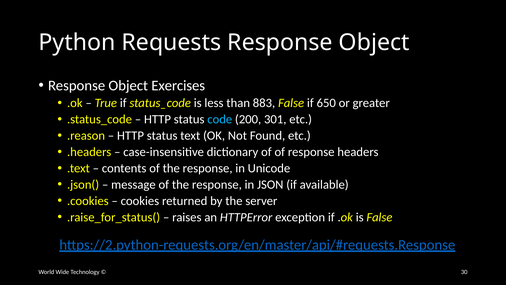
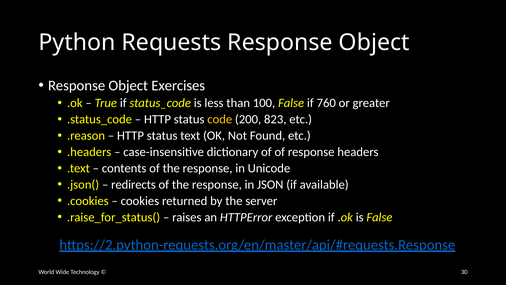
883: 883 -> 100 (264, 103)
650: 650 -> 760 (326, 103)
code colour: light blue -> yellow (220, 119)
301: 301 -> 823 (275, 119)
message: message -> redirects (133, 184)
